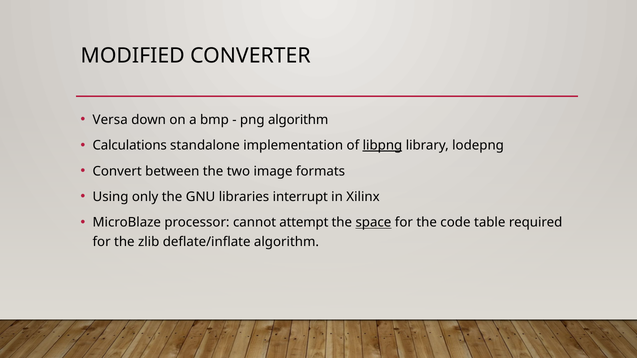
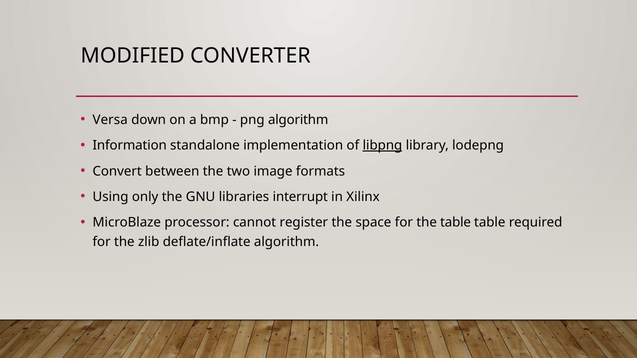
Calculations: Calculations -> Information (130, 146)
attempt: attempt -> register (304, 223)
space underline: present -> none (373, 223)
the code: code -> table (456, 223)
